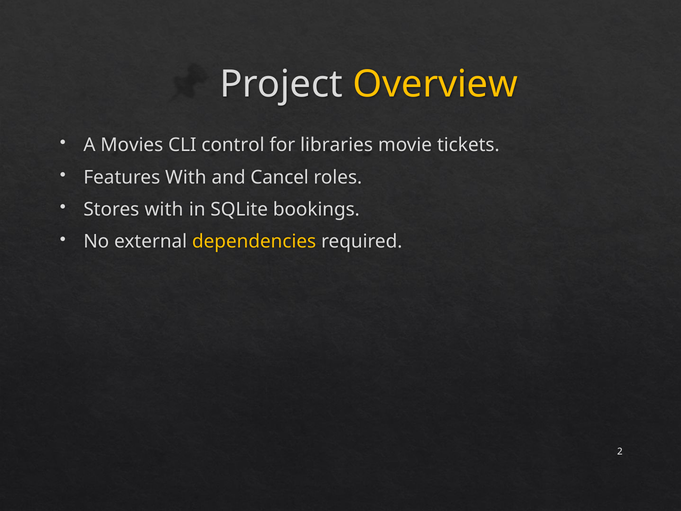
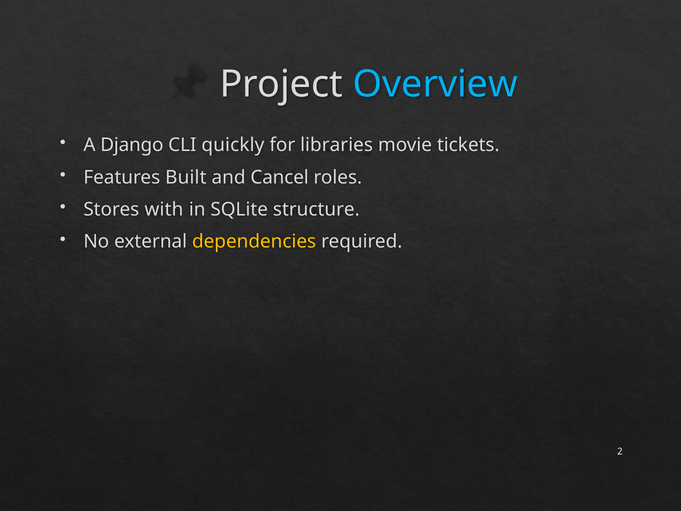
Overview colour: yellow -> light blue (435, 84)
Movies: Movies -> Django (132, 145)
control: control -> quickly (233, 145)
Features With: With -> Built (186, 177)
bookings: bookings -> structure (316, 209)
